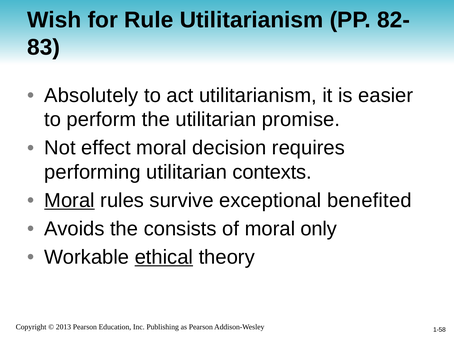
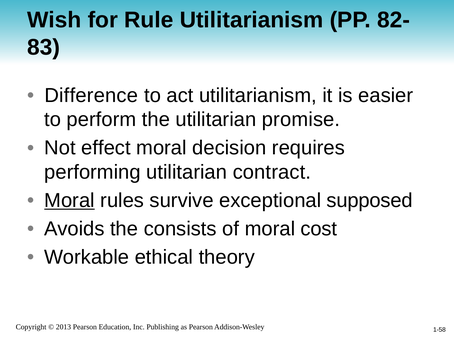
Absolutely: Absolutely -> Difference (91, 95)
contexts: contexts -> contract (272, 172)
benefited: benefited -> supposed (370, 200)
only: only -> cost (319, 228)
ethical underline: present -> none (164, 257)
